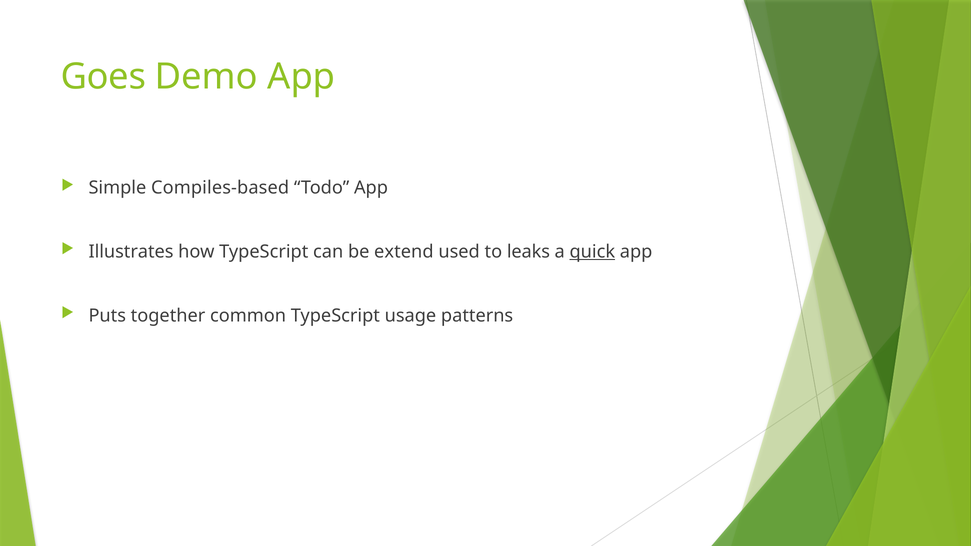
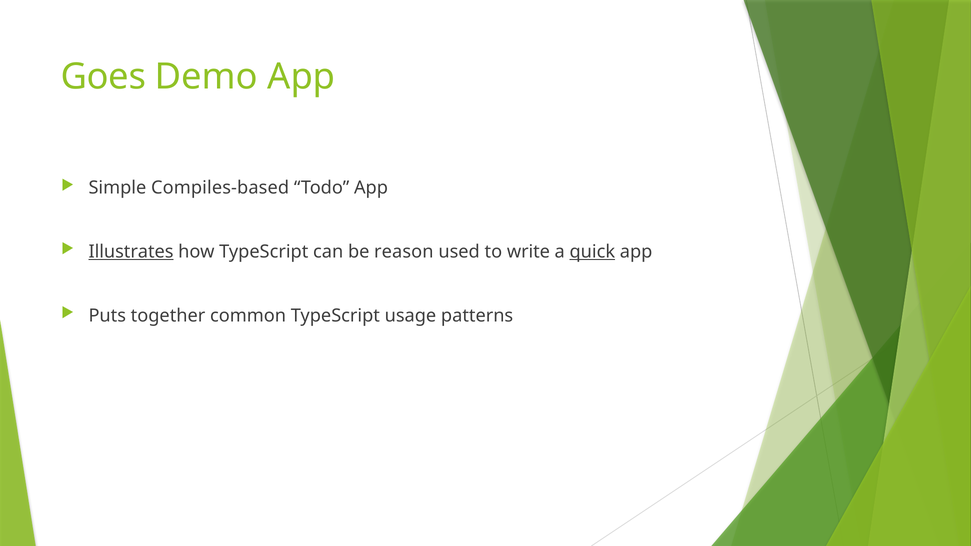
Illustrates underline: none -> present (131, 252)
extend: extend -> reason (404, 252)
leaks: leaks -> write (528, 252)
